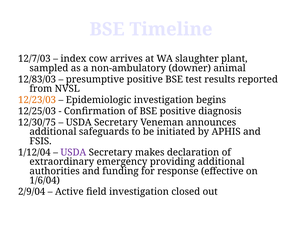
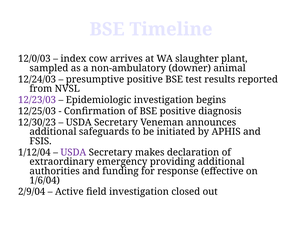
12/7/03: 12/7/03 -> 12/0/03 (34, 59)
12/83/03: 12/83/03 -> 12/24/03 (37, 79)
12/23/03 colour: orange -> purple (37, 100)
12/30/75: 12/30/75 -> 12/30/23 (37, 122)
